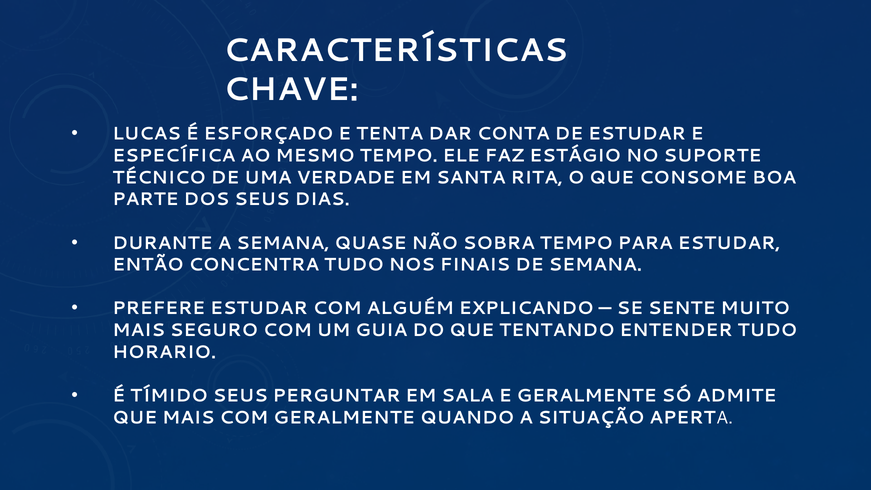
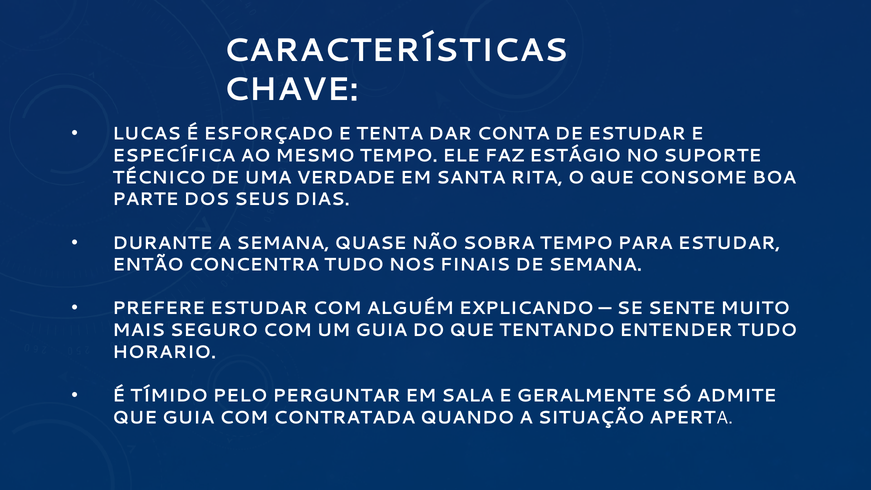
TÍMIDO SEUS: SEUS -> PELO (240, 396)
QUE MAIS: MAIS -> GUIA (188, 417)
COM GERALMENTE: GERALMENTE -> CONTRATADA (344, 417)
